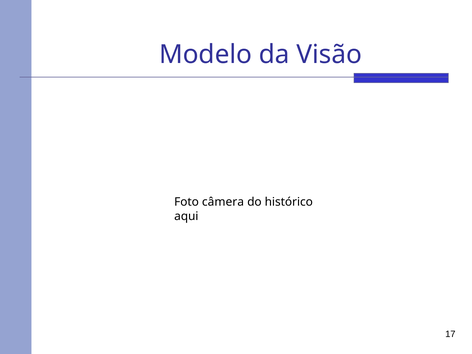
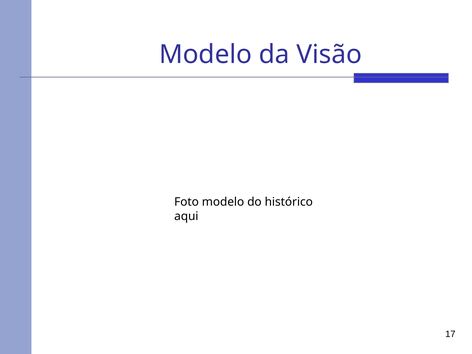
Foto câmera: câmera -> modelo (223, 202)
